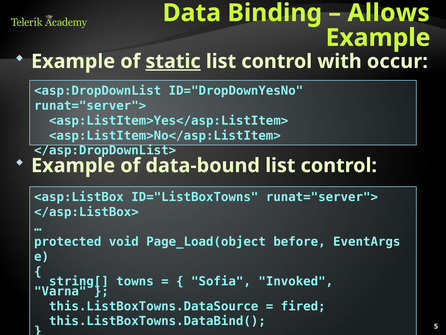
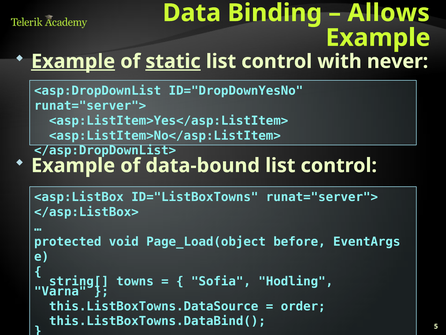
Example underline: none -> present (73, 61)
occur: occur -> never (398, 61)
Invoked: Invoked -> Hodling (296, 281)
fired: fired -> order (303, 306)
